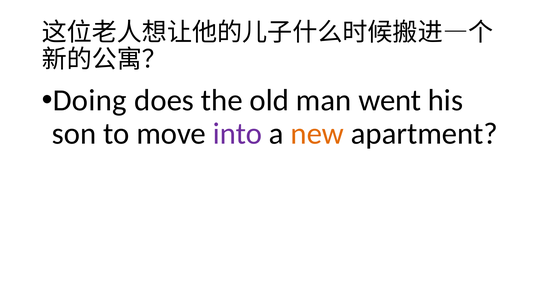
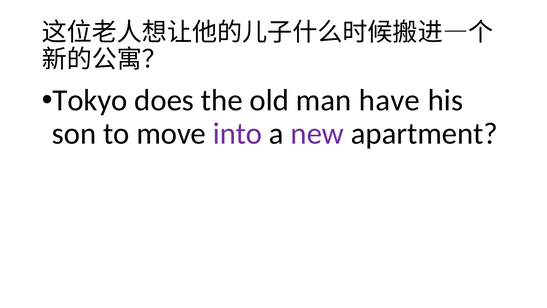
Doing: Doing -> Tokyo (90, 100)
went: went -> have (389, 100)
new colour: orange -> purple (317, 134)
